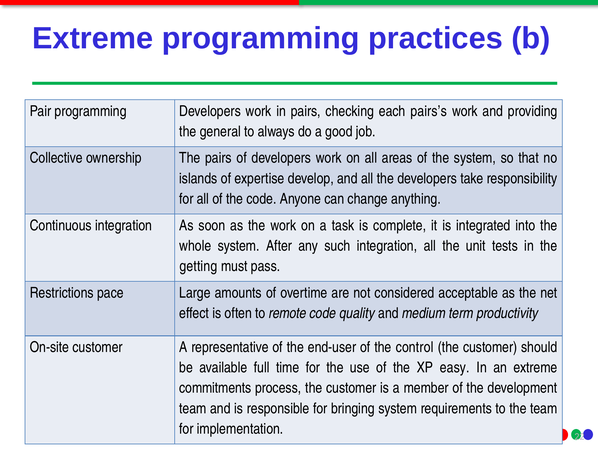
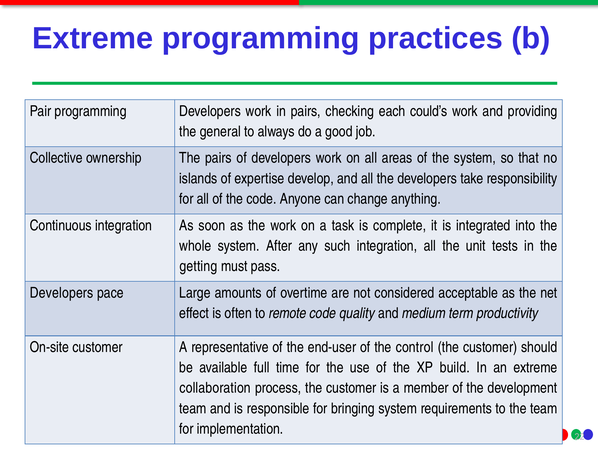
pairs’s: pairs’s -> could’s (429, 111)
Restrictions: Restrictions -> Developers (62, 292)
easy: easy -> build (455, 367)
commitments: commitments -> collaboration (215, 388)
